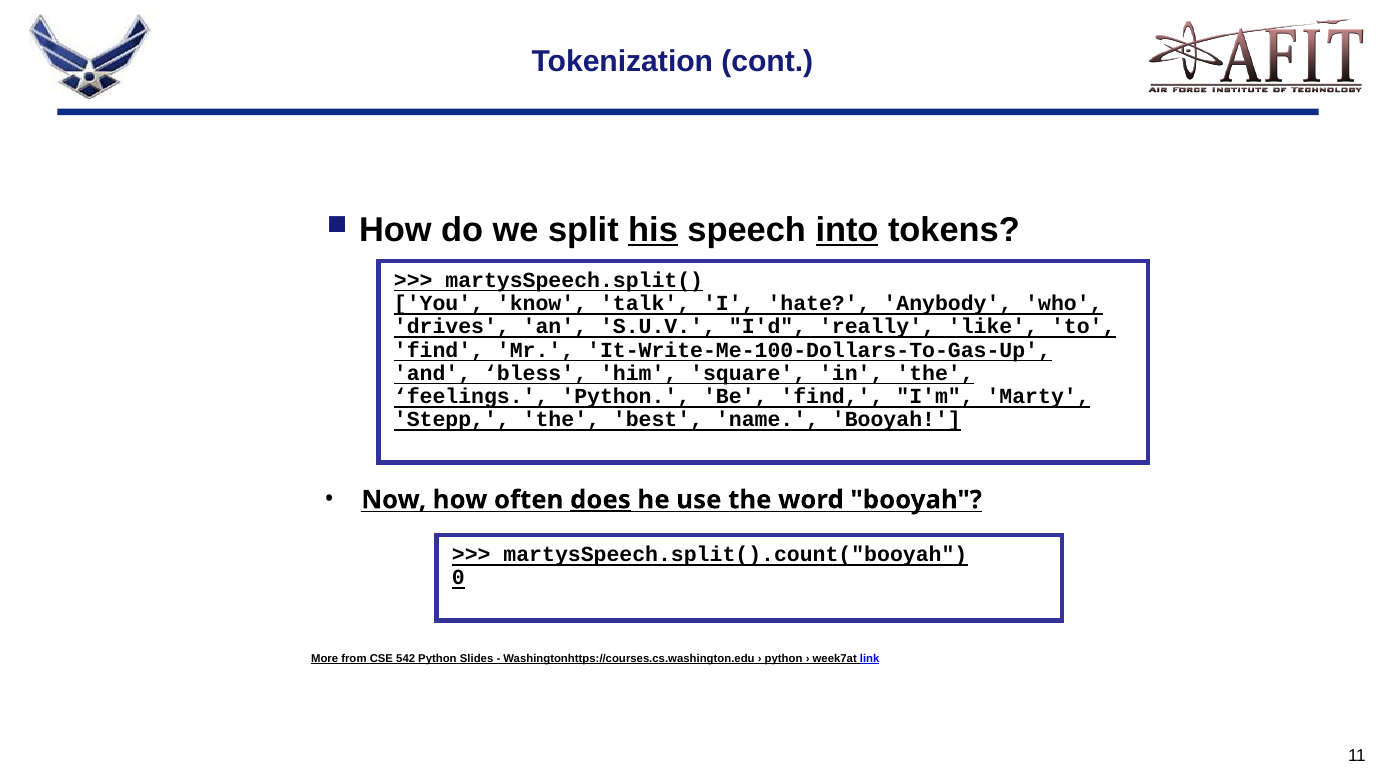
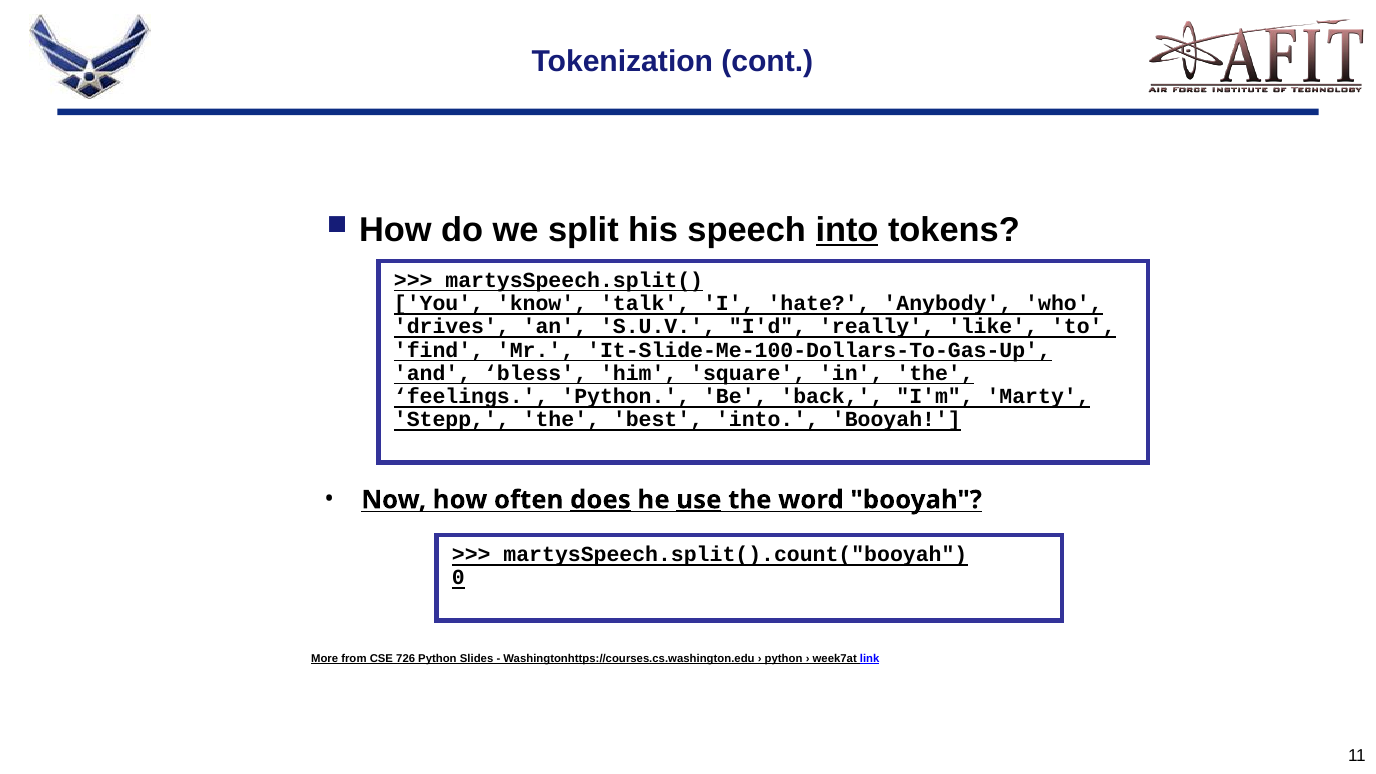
his underline: present -> none (653, 230)
It-Write-Me-100-Dollars-To-Gas-Up: It-Write-Me-100-Dollars-To-Gas-Up -> It-Slide-Me-100-Dollars-To-Gas-Up (819, 350)
Be find: find -> back (832, 397)
best name: name -> into (768, 420)
use underline: none -> present (699, 500)
542: 542 -> 726 (406, 658)
